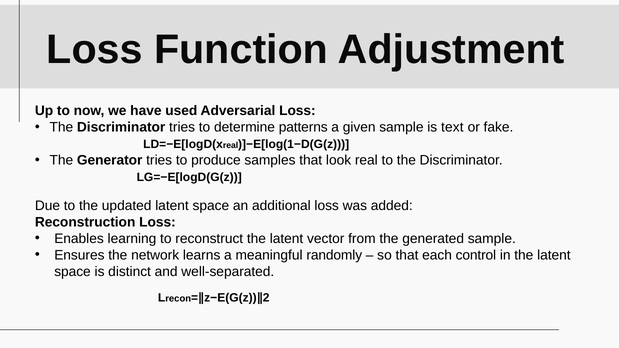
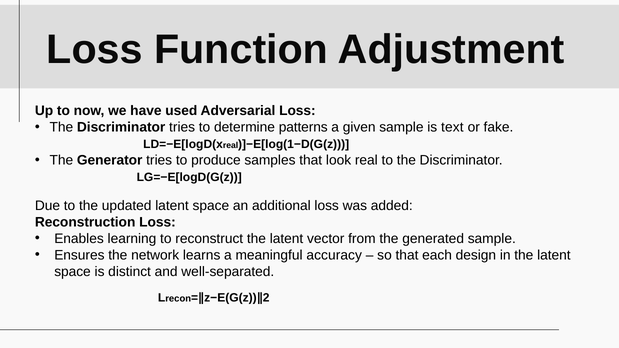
randomly: randomly -> accuracy (334, 255)
control: control -> design (476, 255)
